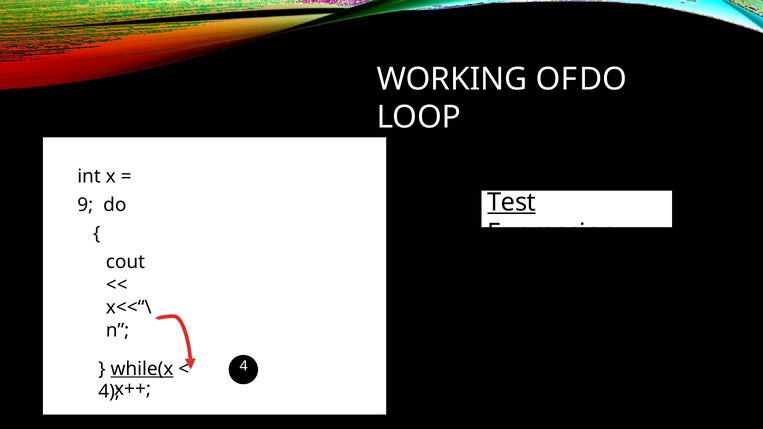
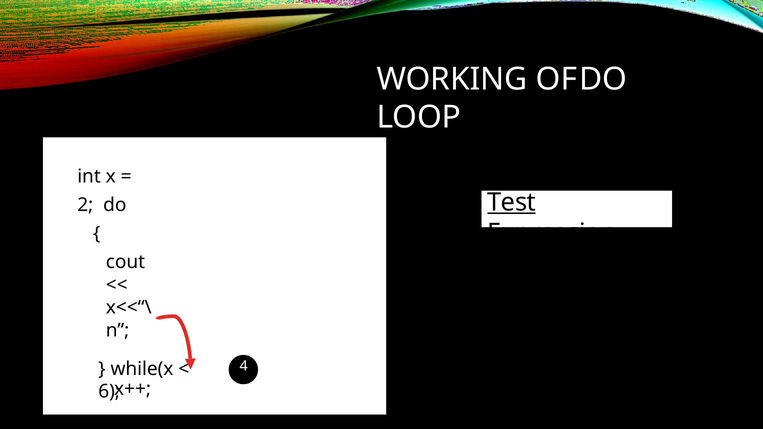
9: 9 -> 2 (85, 205)
while(x underline: present -> none (142, 369)
4: 4 -> 6 (109, 392)
